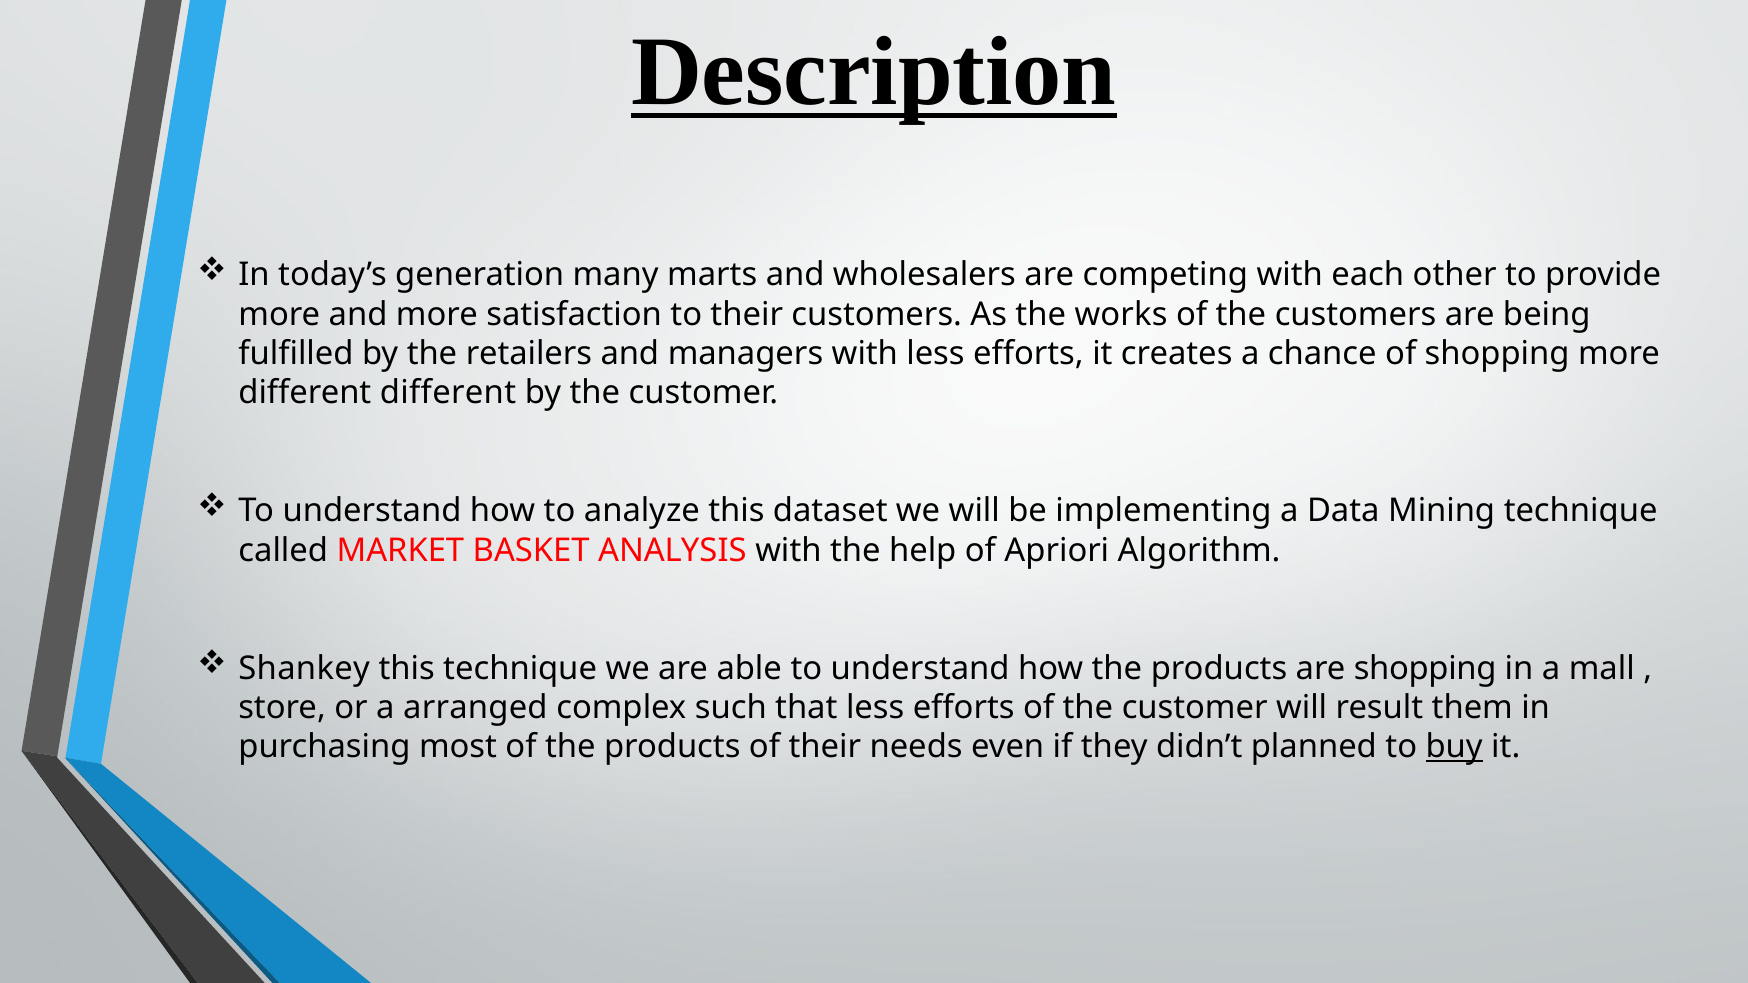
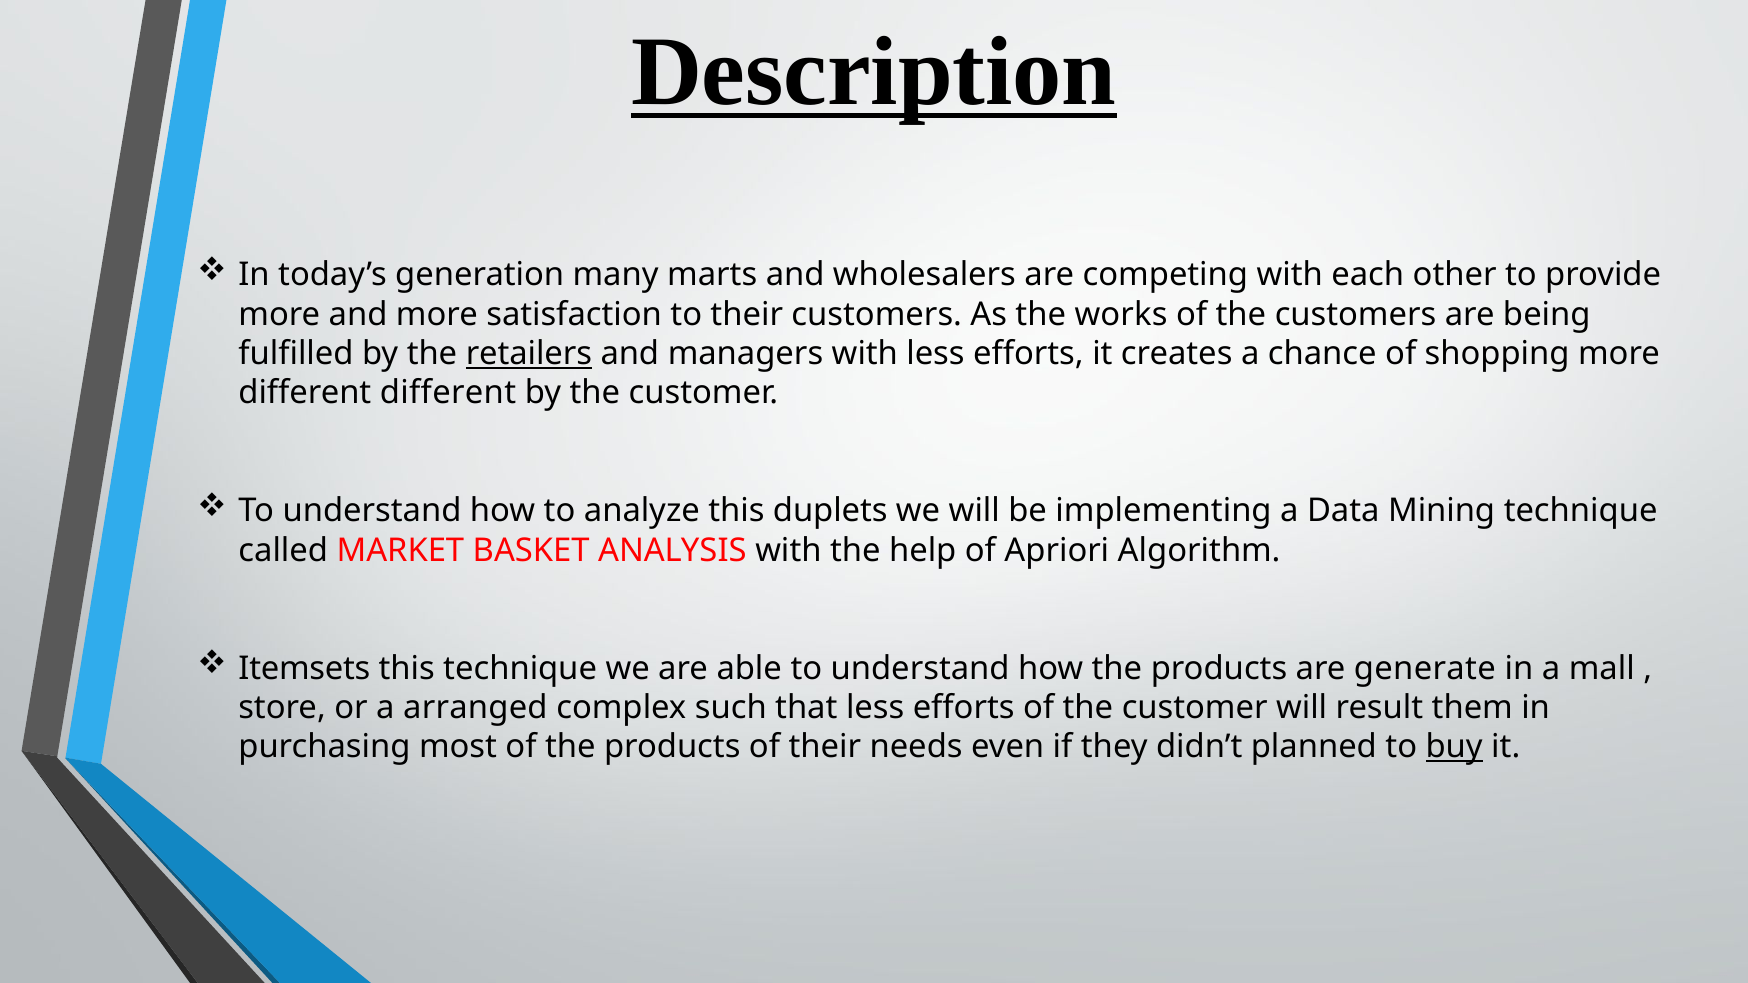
retailers underline: none -> present (529, 354)
dataset: dataset -> duplets (830, 511)
Shankey: Shankey -> Itemsets (304, 668)
are shopping: shopping -> generate (1425, 668)
